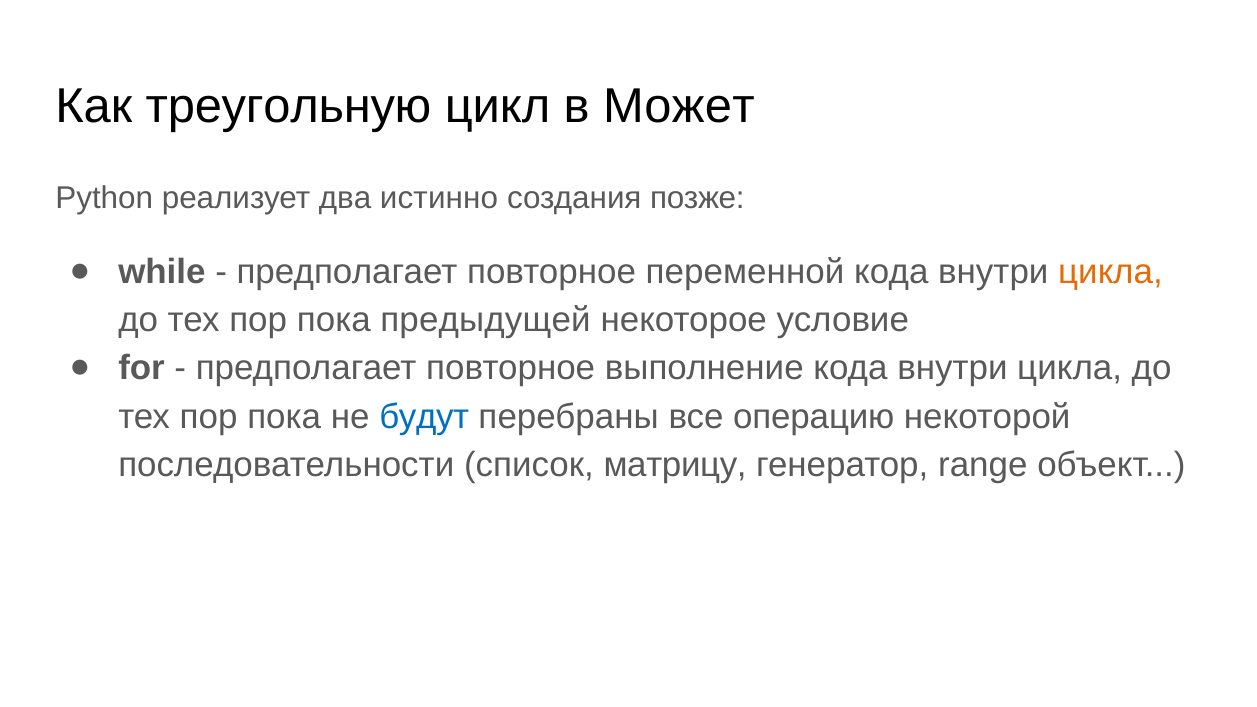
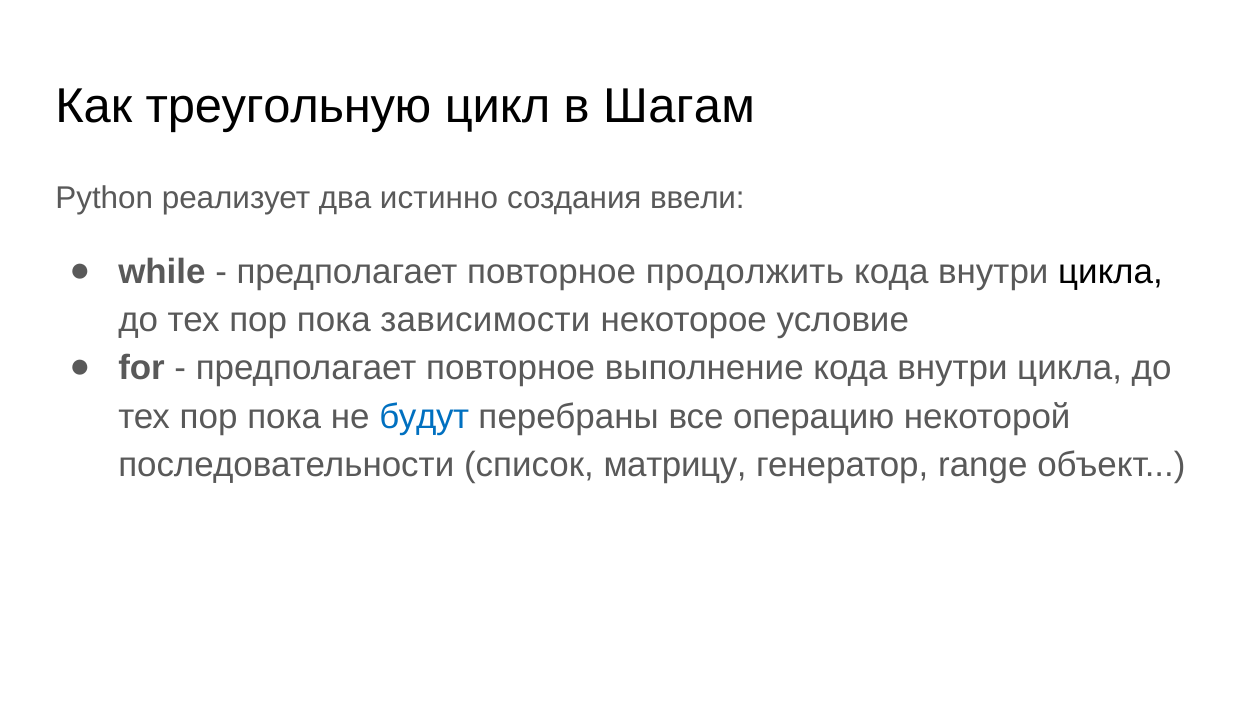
Может: Может -> Шагам (679, 106)
позже: позже -> ввели (697, 198)
переменной: переменной -> продолжить (745, 272)
цикла colour: orange -> black (1110, 272)
предыдущей: предыдущей -> зависимости (485, 320)
